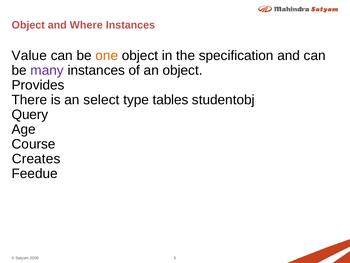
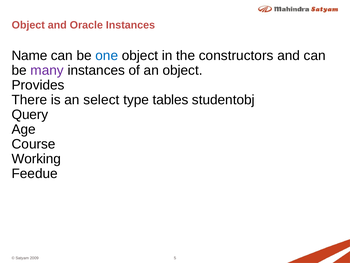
Where: Where -> Oracle (86, 25)
Value: Value -> Name (29, 56)
one colour: orange -> blue (107, 56)
specification: specification -> constructors (236, 56)
Creates: Creates -> Working (36, 159)
